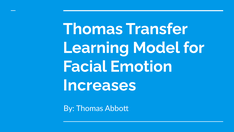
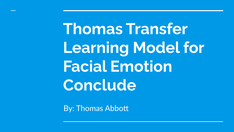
Increases: Increases -> Conclude (100, 85)
